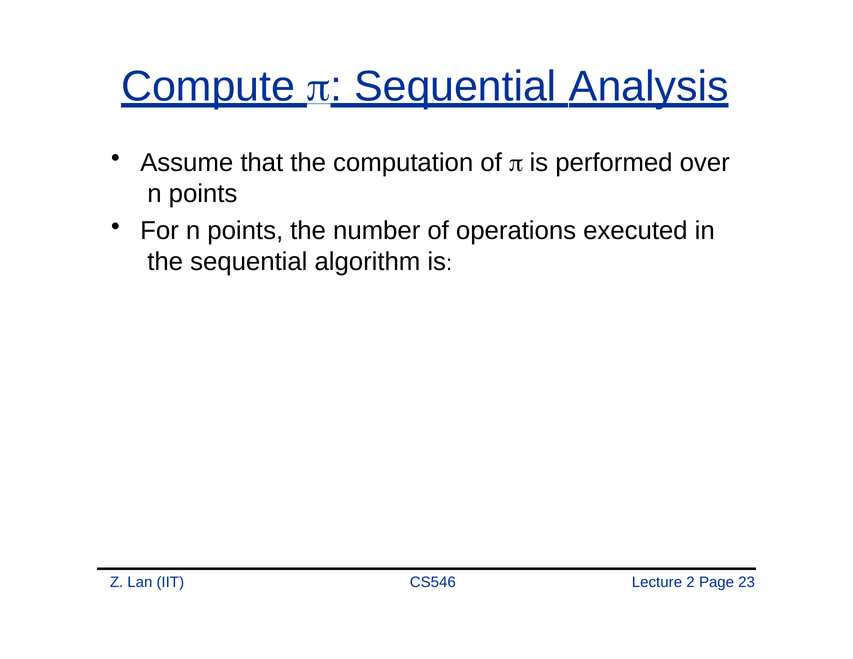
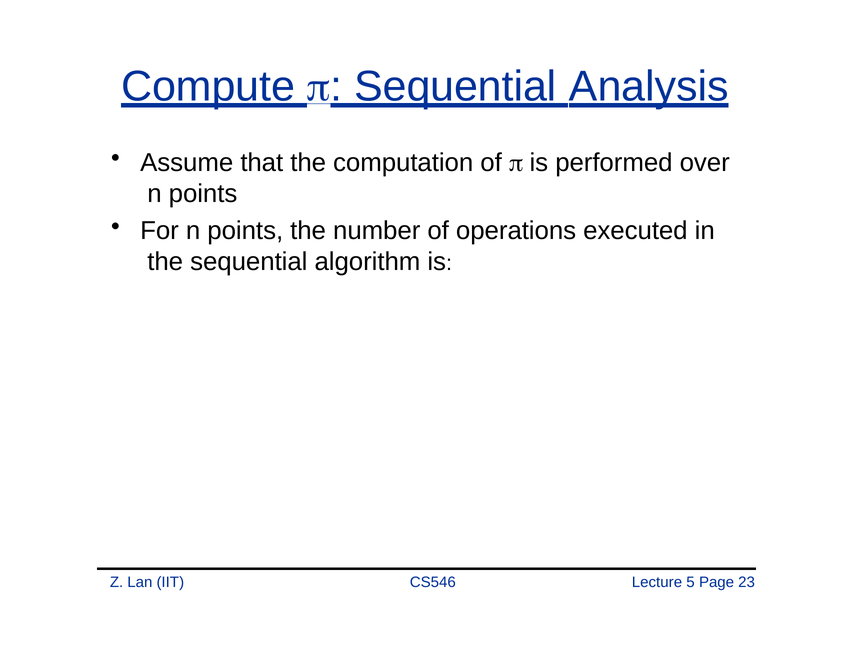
2: 2 -> 5 (690, 582)
